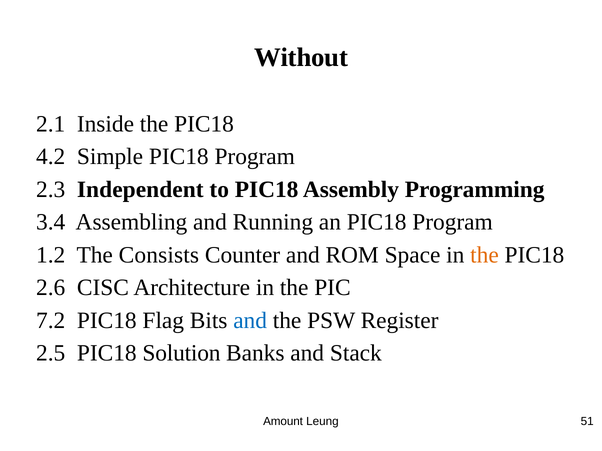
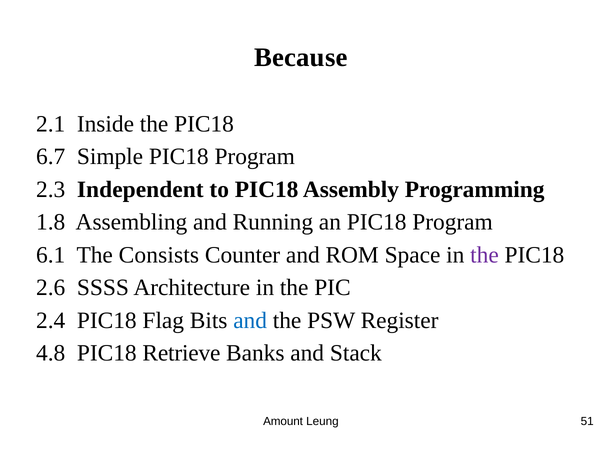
Without: Without -> Because (301, 58)
4.2: 4.2 -> 6.7 (51, 157)
3.4: 3.4 -> 1.8 (51, 222)
1.2: 1.2 -> 6.1 (51, 255)
the colour: orange -> purple (484, 255)
CISC: CISC -> SSSS (103, 288)
7.2: 7.2 -> 2.4 (51, 321)
2.5: 2.5 -> 4.8 (51, 354)
Solution: Solution -> Retrieve (181, 354)
